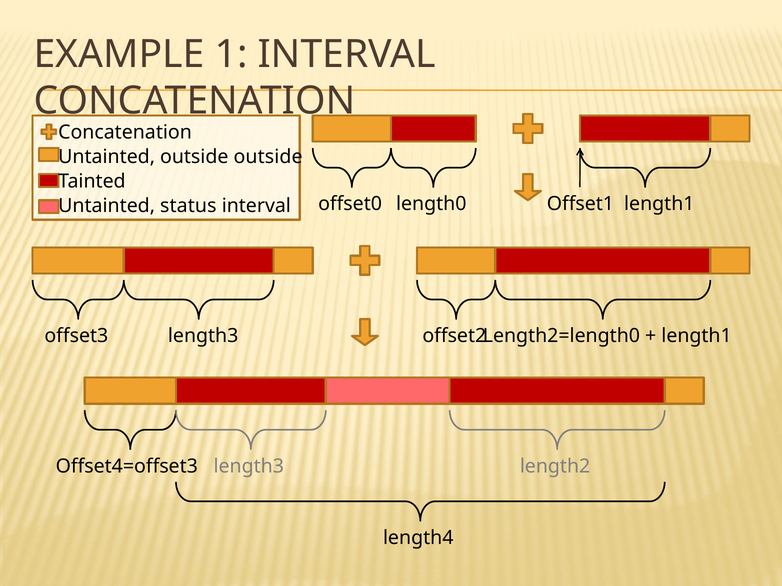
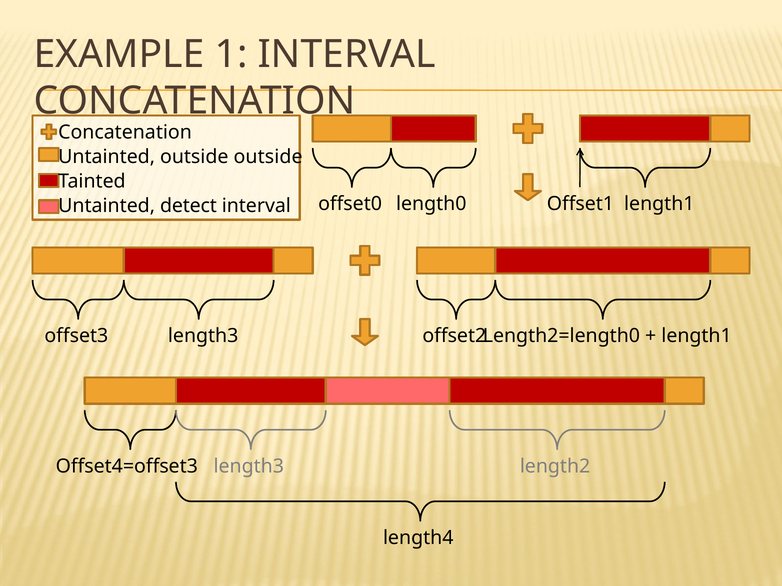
status: status -> detect (188, 206)
